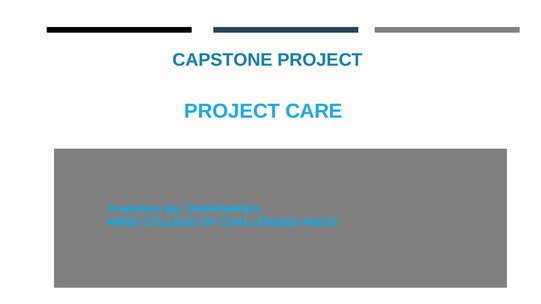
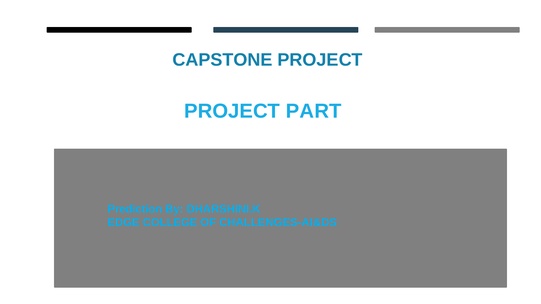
CARE: CARE -> PART (314, 111)
RMSE: RMSE -> EDGE (124, 223)
